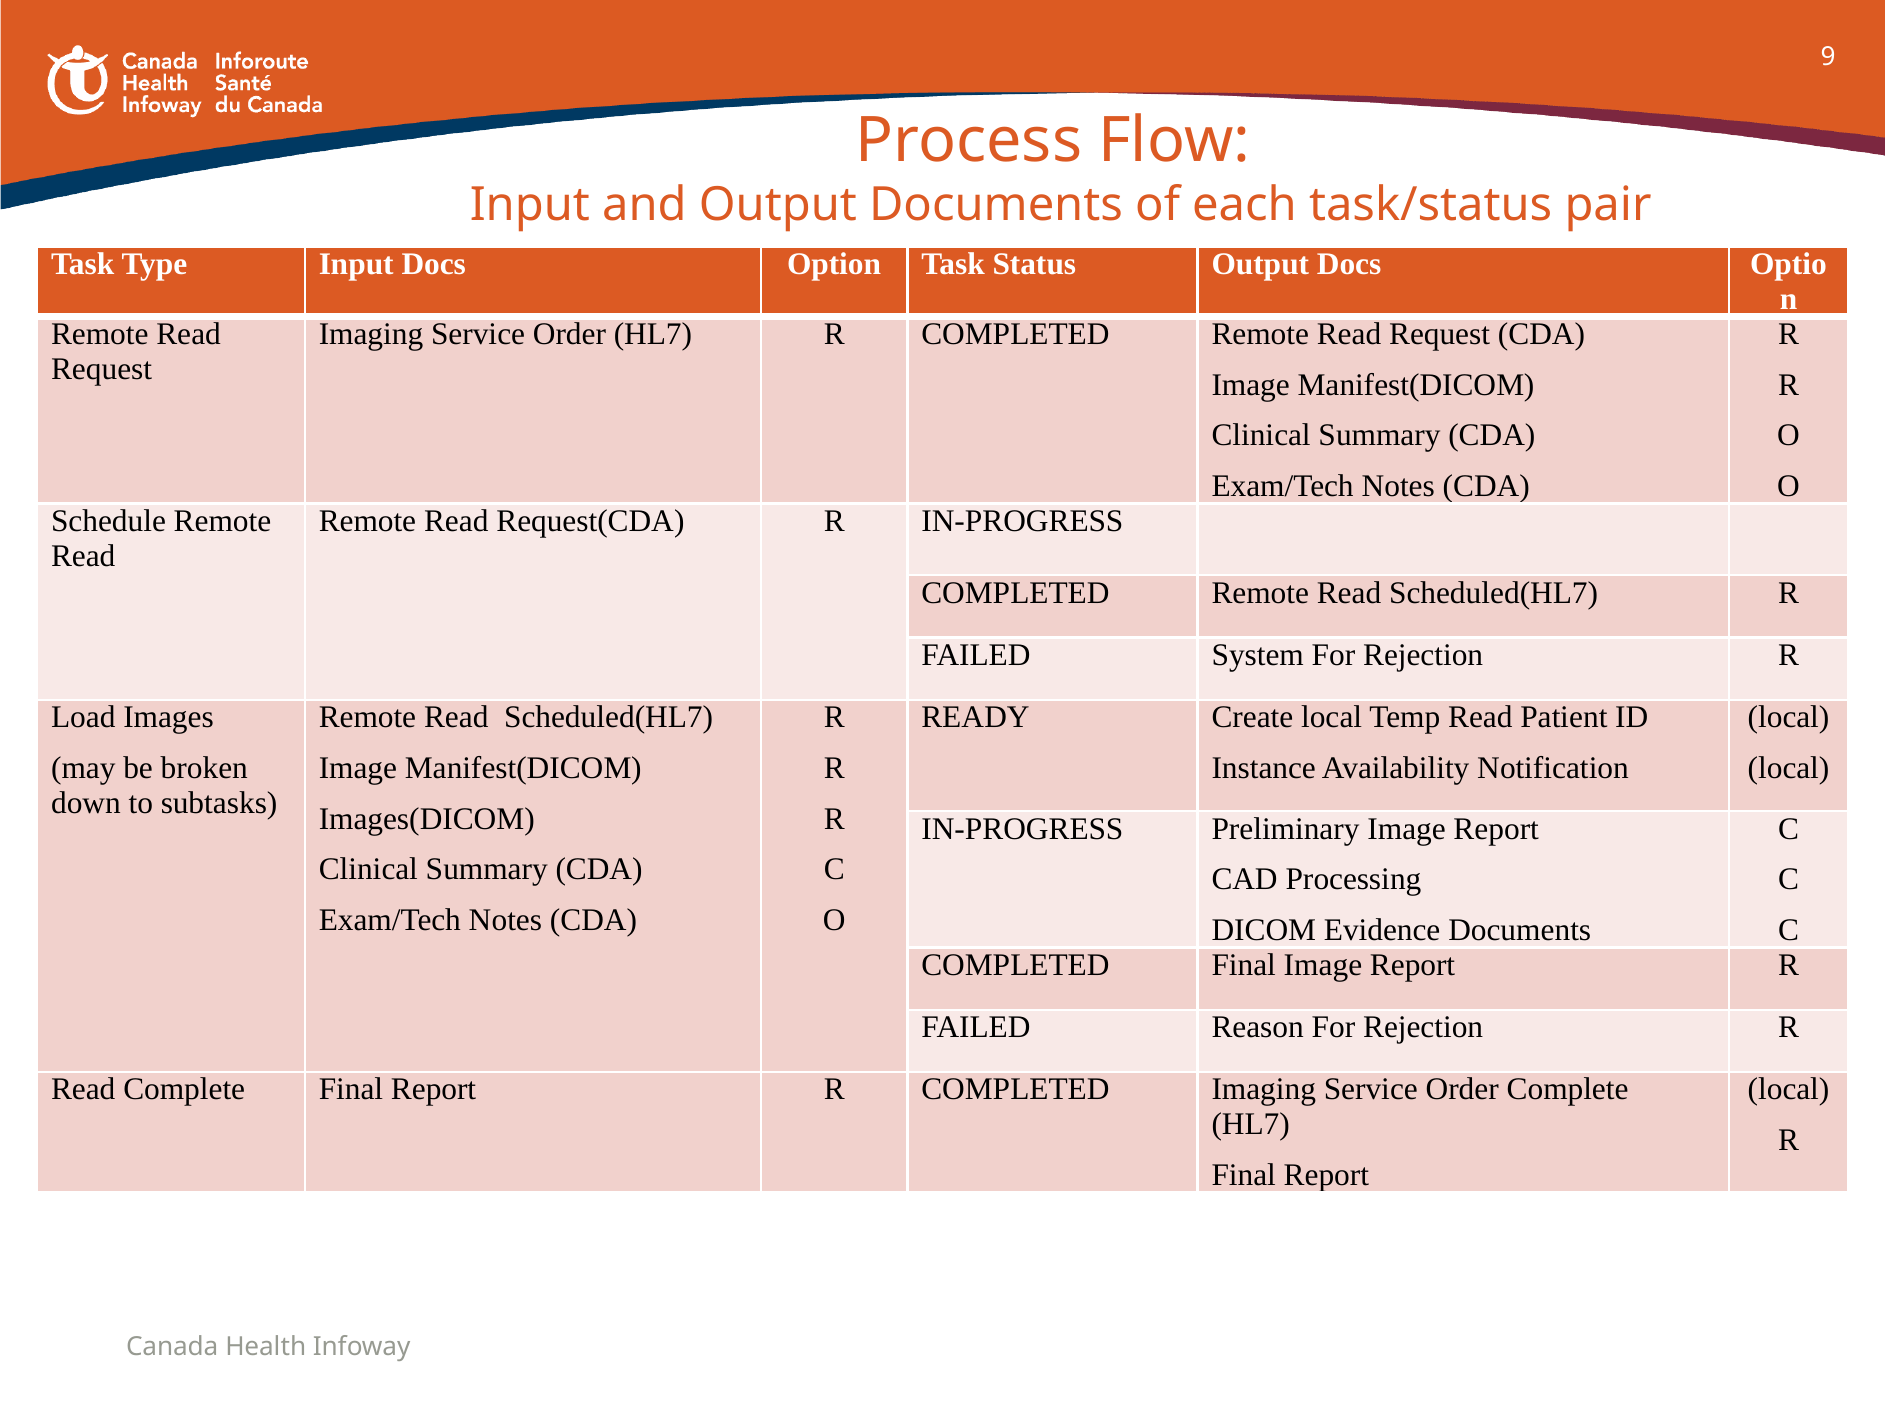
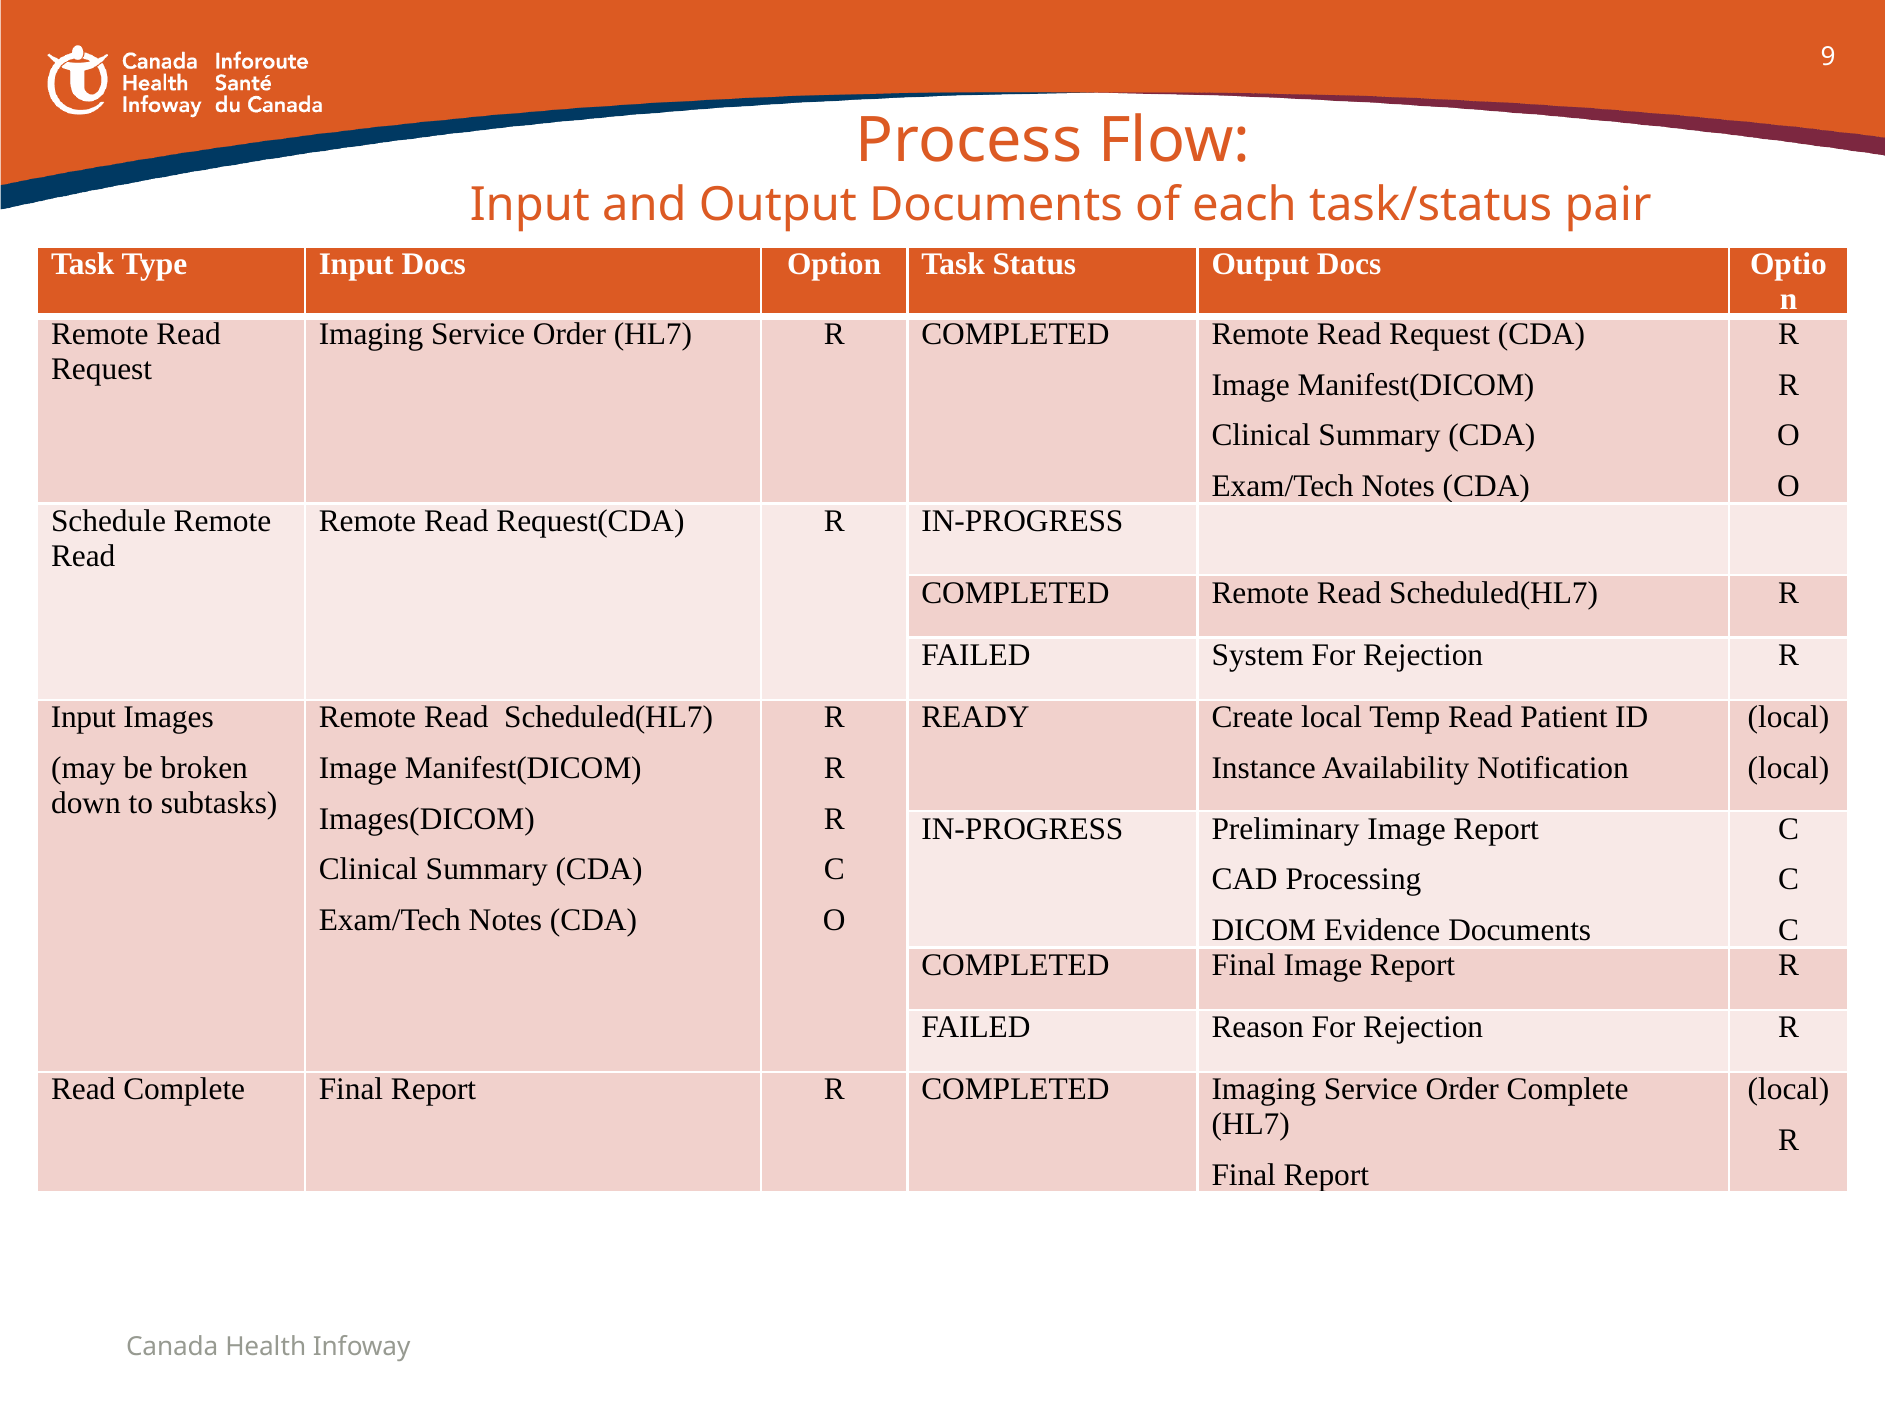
Load: Load -> Input (83, 717)
